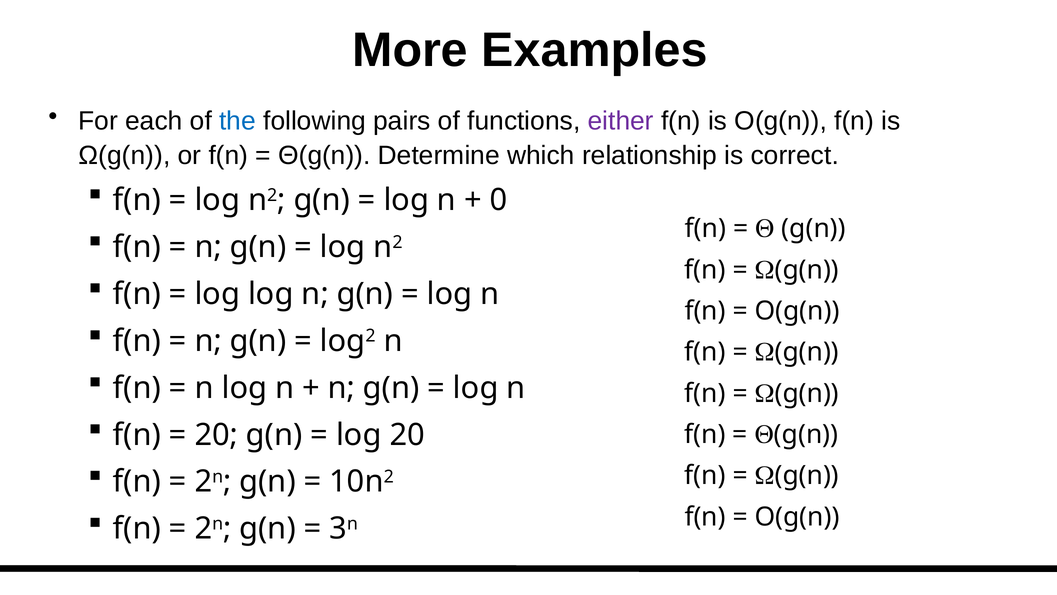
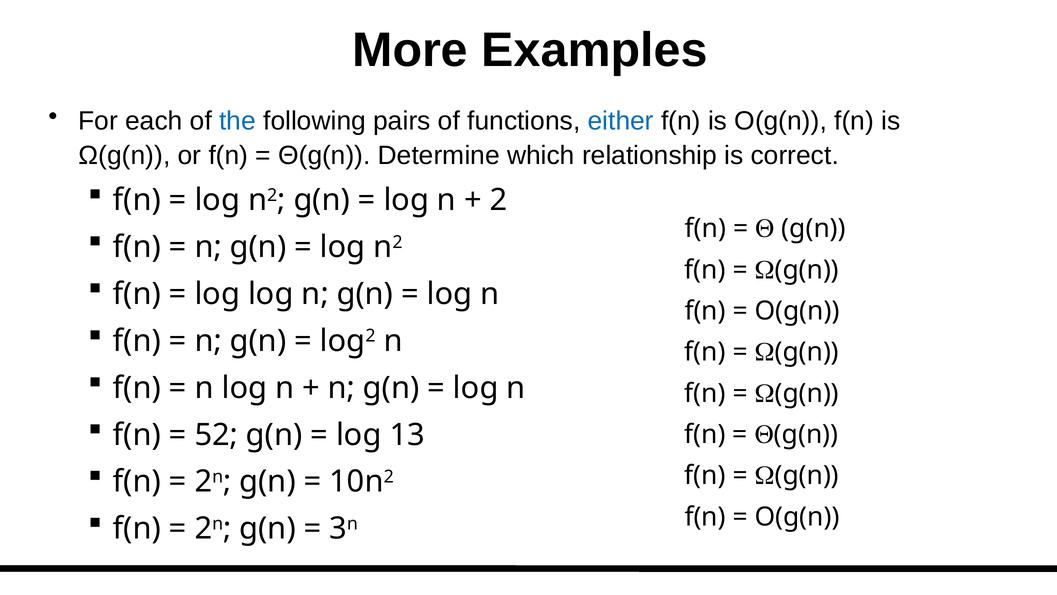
either colour: purple -> blue (621, 121)
0: 0 -> 2 (498, 200)
20: 20 -> 52 (216, 435)
log 20: 20 -> 13 (407, 435)
